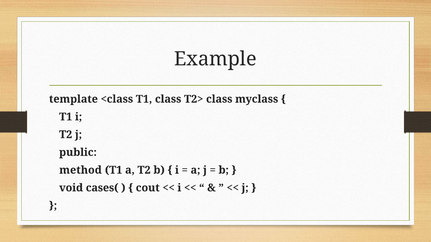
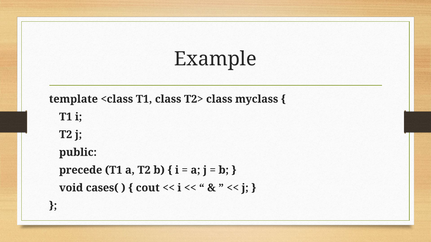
method: method -> precede (81, 170)
